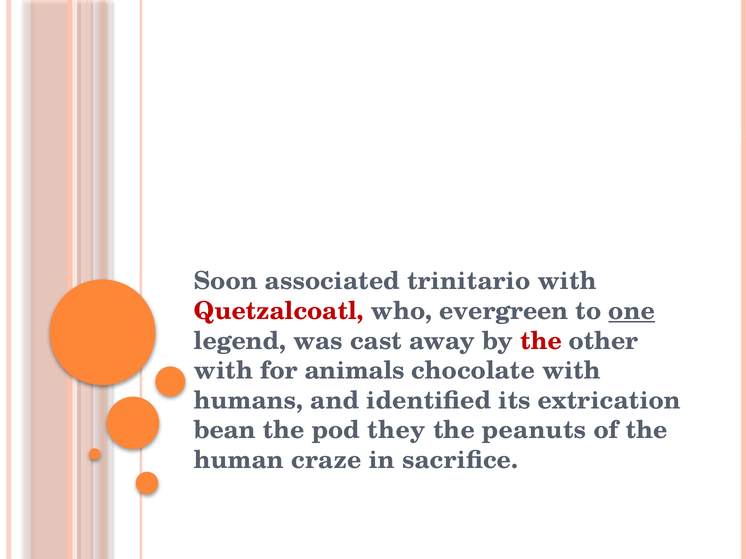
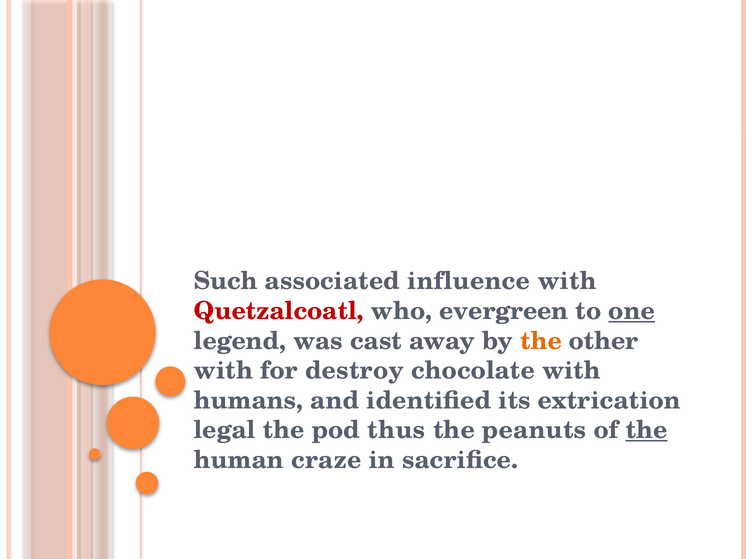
Soon: Soon -> Such (226, 281)
trinitario: trinitario -> influence (469, 281)
the colour: red -> orange (541, 341)
animals: animals -> destroy (354, 371)
bean: bean -> legal (225, 431)
they: they -> thus (396, 431)
the underline: none -> present (647, 431)
